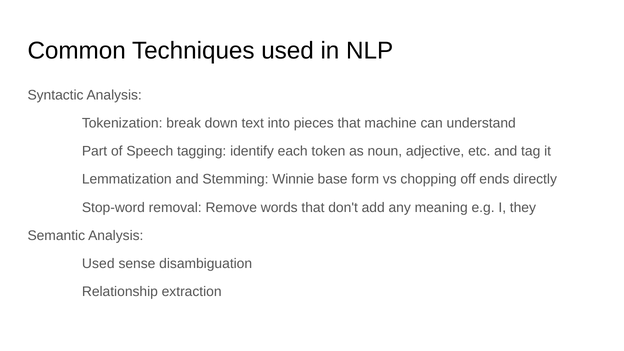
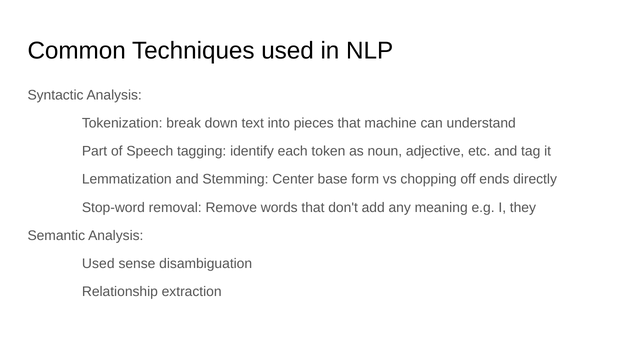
Winnie: Winnie -> Center (293, 179)
